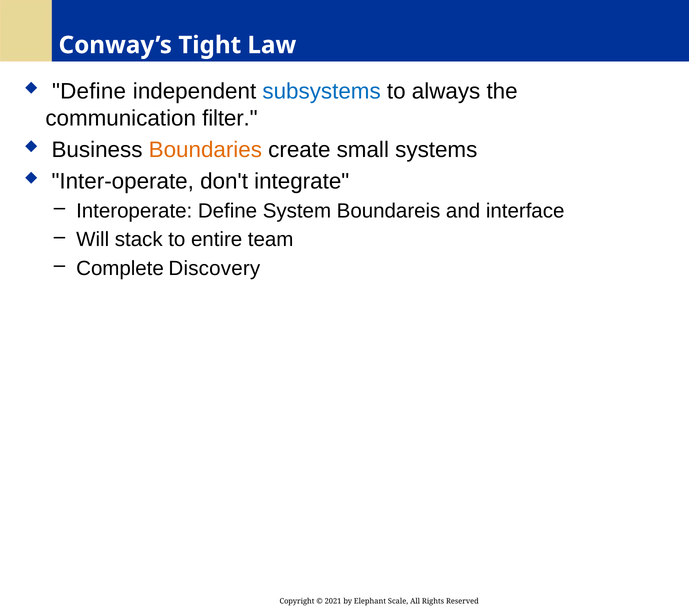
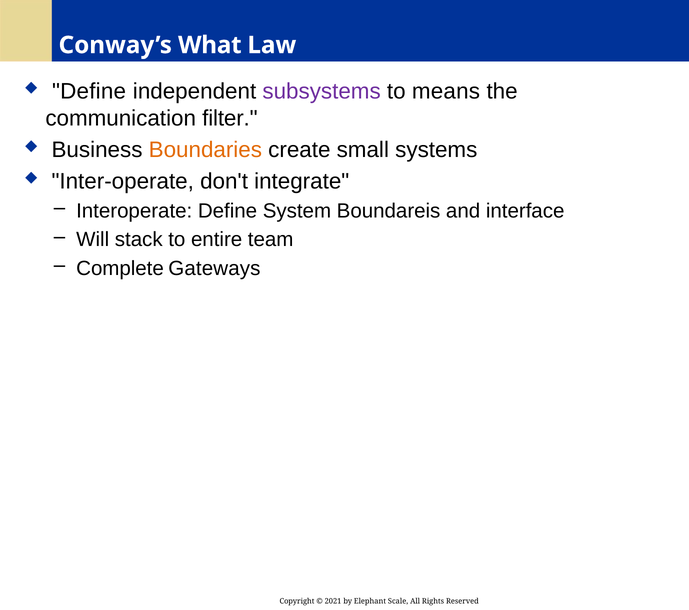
Tight: Tight -> What (210, 45)
subsystems colour: blue -> purple (322, 92)
always: always -> means (446, 92)
Discovery: Discovery -> Gateways (214, 268)
